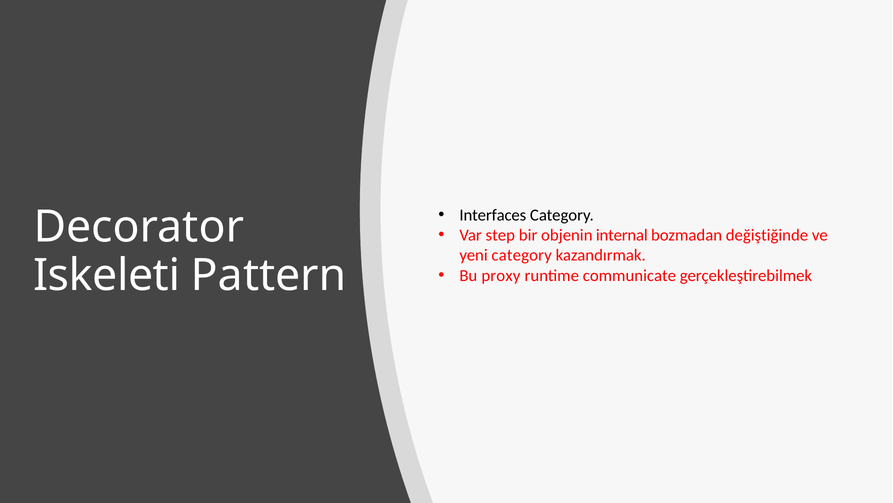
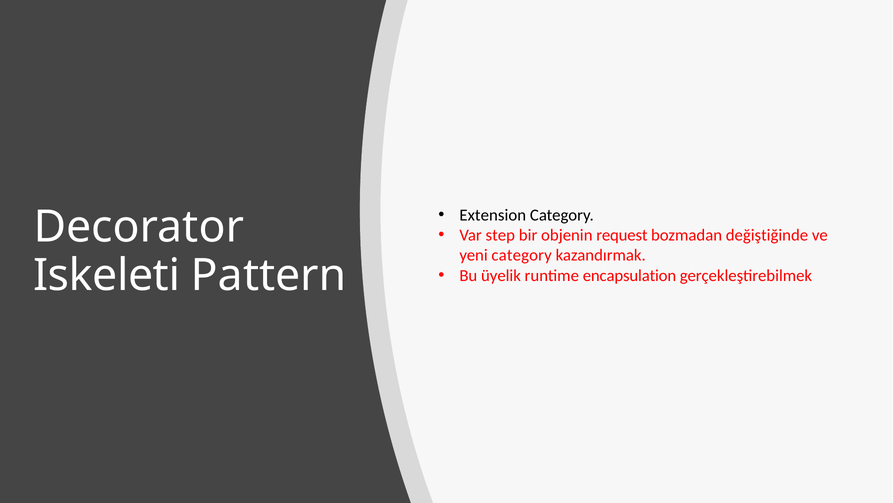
Interfaces: Interfaces -> Extension (493, 215)
internal: internal -> request (622, 235)
proxy: proxy -> üyelik (501, 275)
communicate: communicate -> encapsulation (630, 275)
